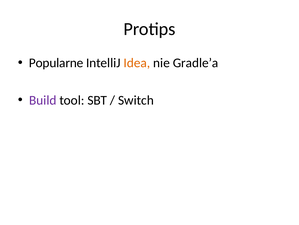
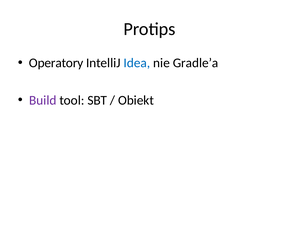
Popularne: Popularne -> Operatory (56, 63)
Idea colour: orange -> blue (137, 63)
Switch: Switch -> Obiekt (136, 100)
